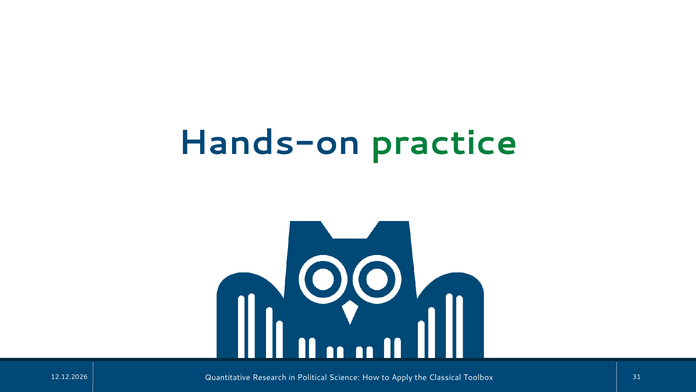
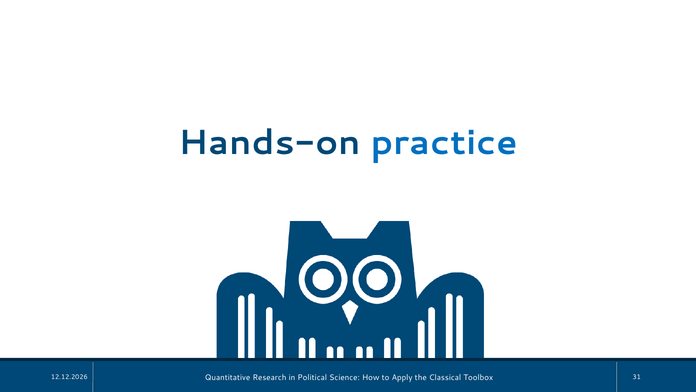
practice colour: green -> blue (444, 142)
